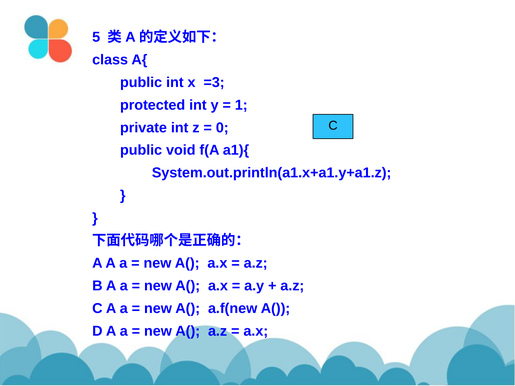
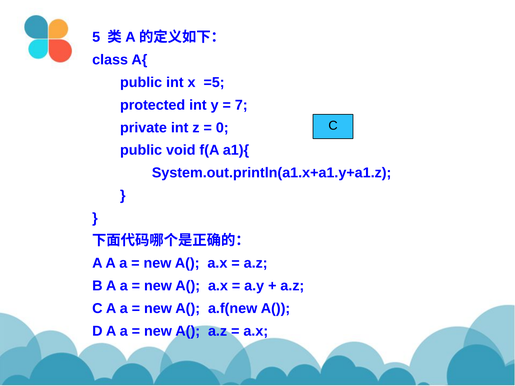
=3: =3 -> =5 (214, 83)
1: 1 -> 7 (241, 105)
